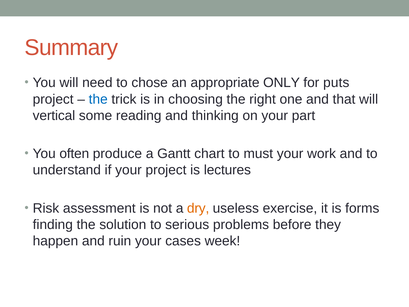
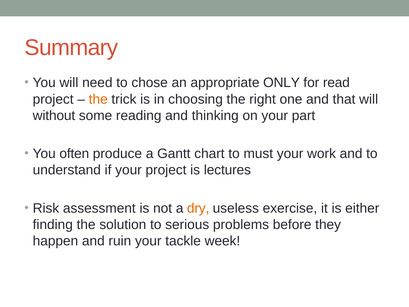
puts: puts -> read (336, 83)
the colour: blue -> orange (98, 99)
vertical: vertical -> without (54, 115)
forms: forms -> either (362, 208)
cases: cases -> tackle (183, 241)
